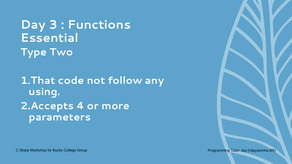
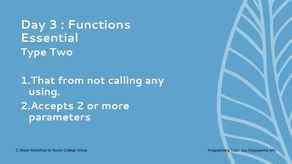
code: code -> from (71, 81)
follow: follow -> calling (125, 81)
4: 4 -> 2 (80, 106)
